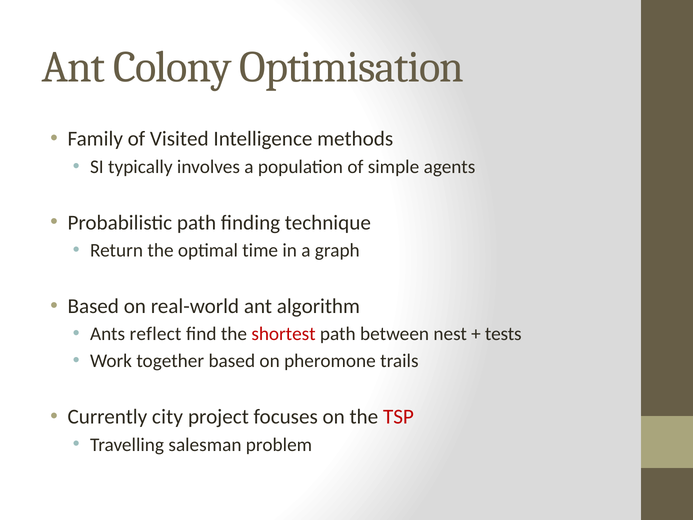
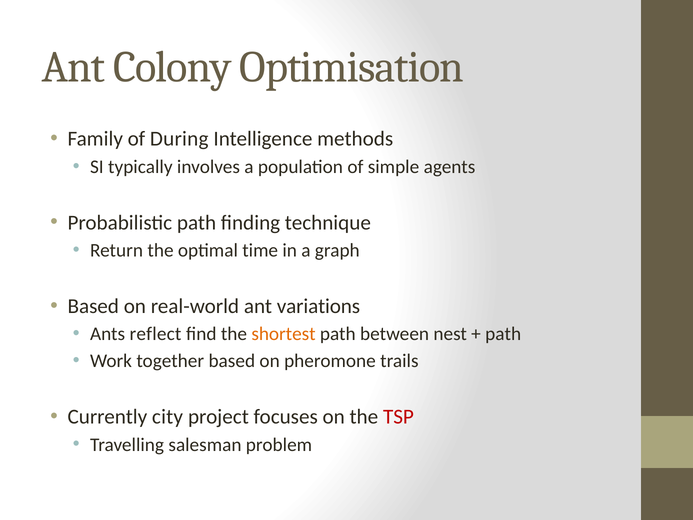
Visited: Visited -> During (179, 139)
algorithm: algorithm -> variations (318, 306)
shortest colour: red -> orange (283, 334)
tests: tests -> path (503, 334)
